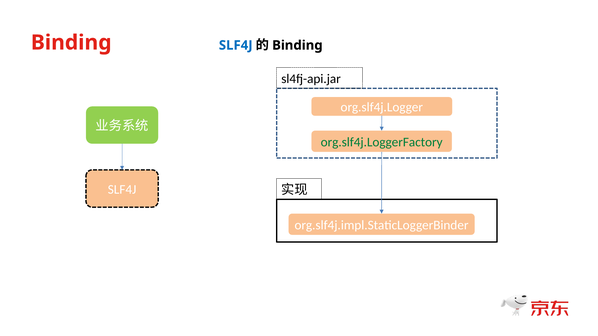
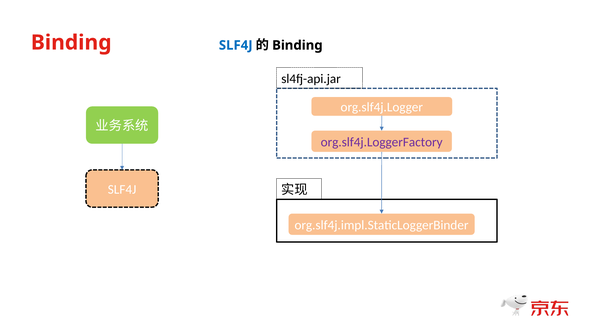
org.slf4j.LoggerFactory colour: green -> purple (382, 142)
